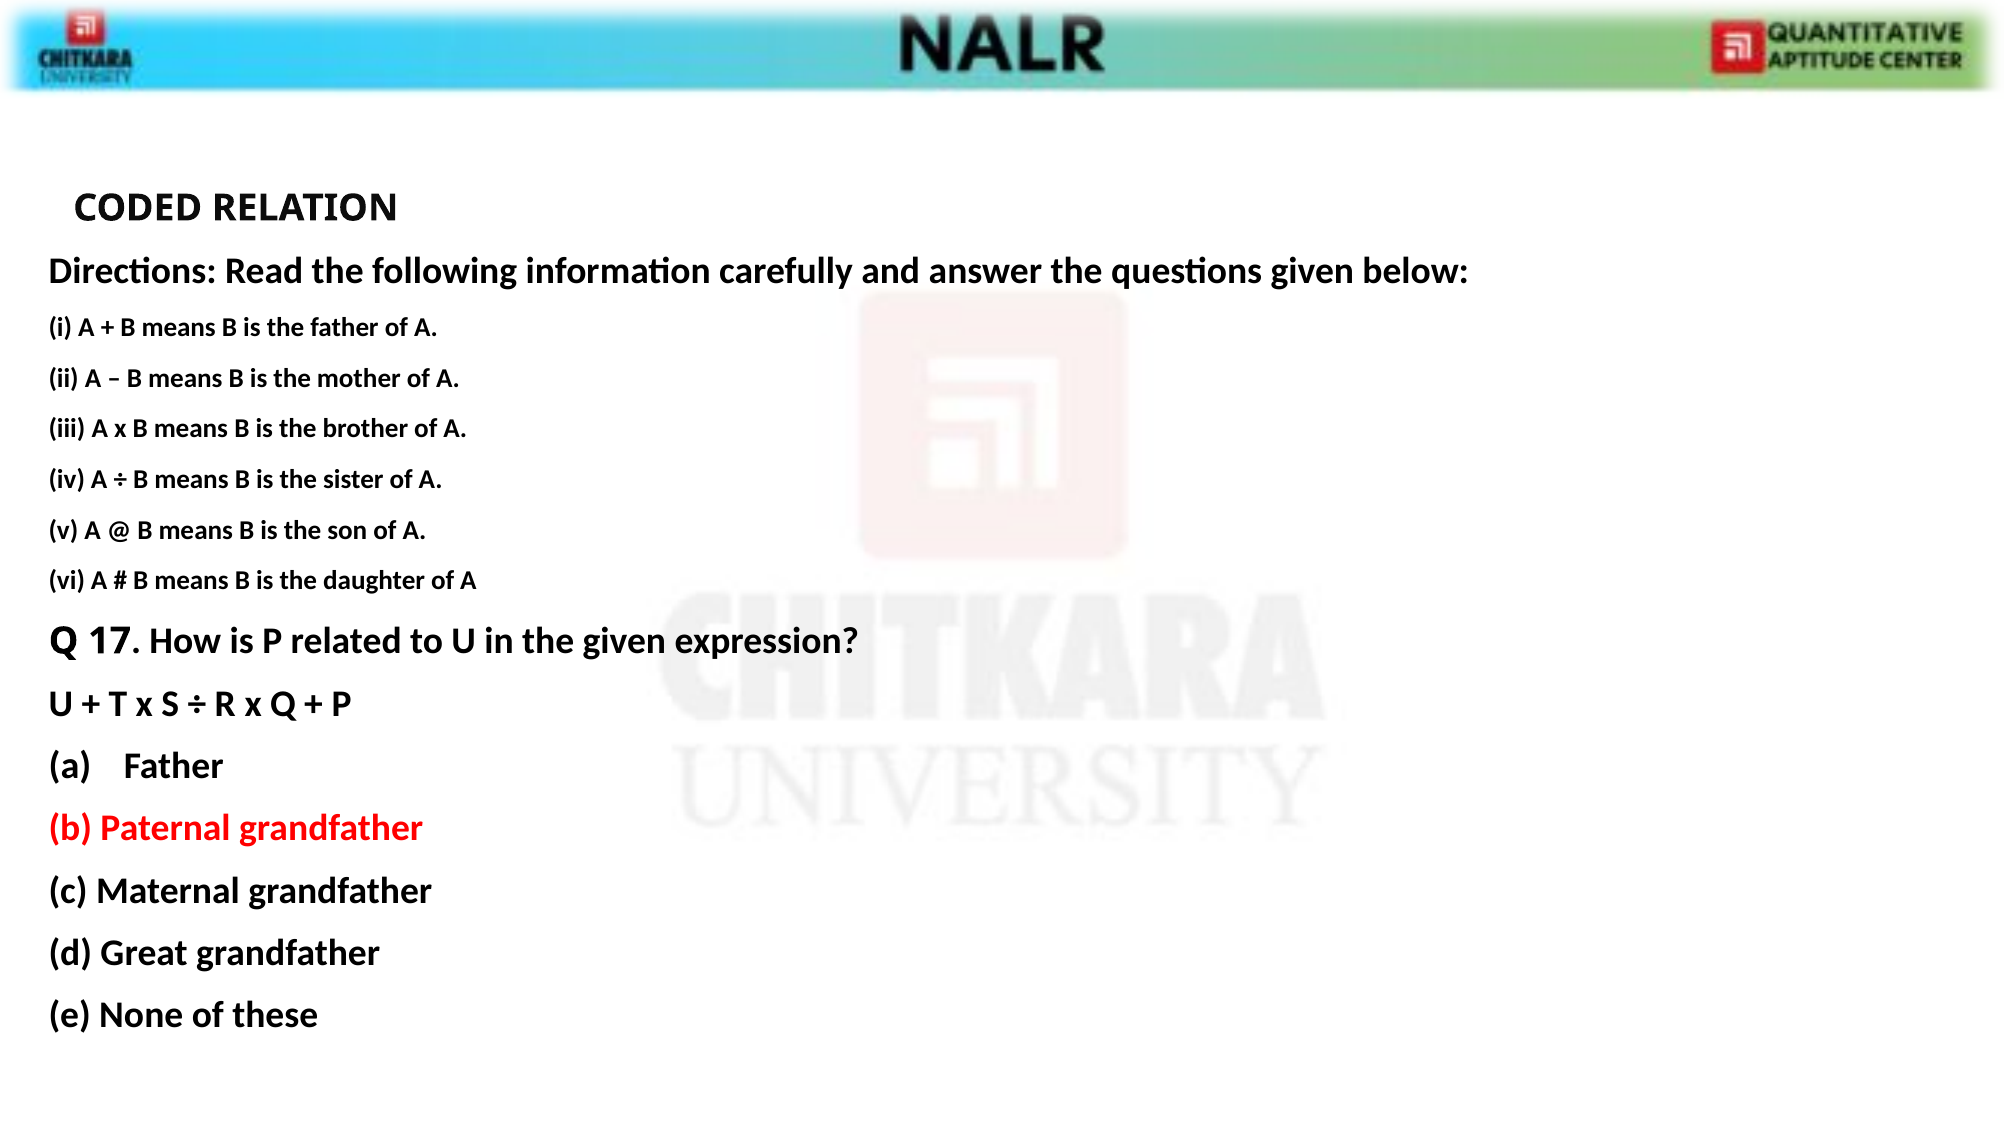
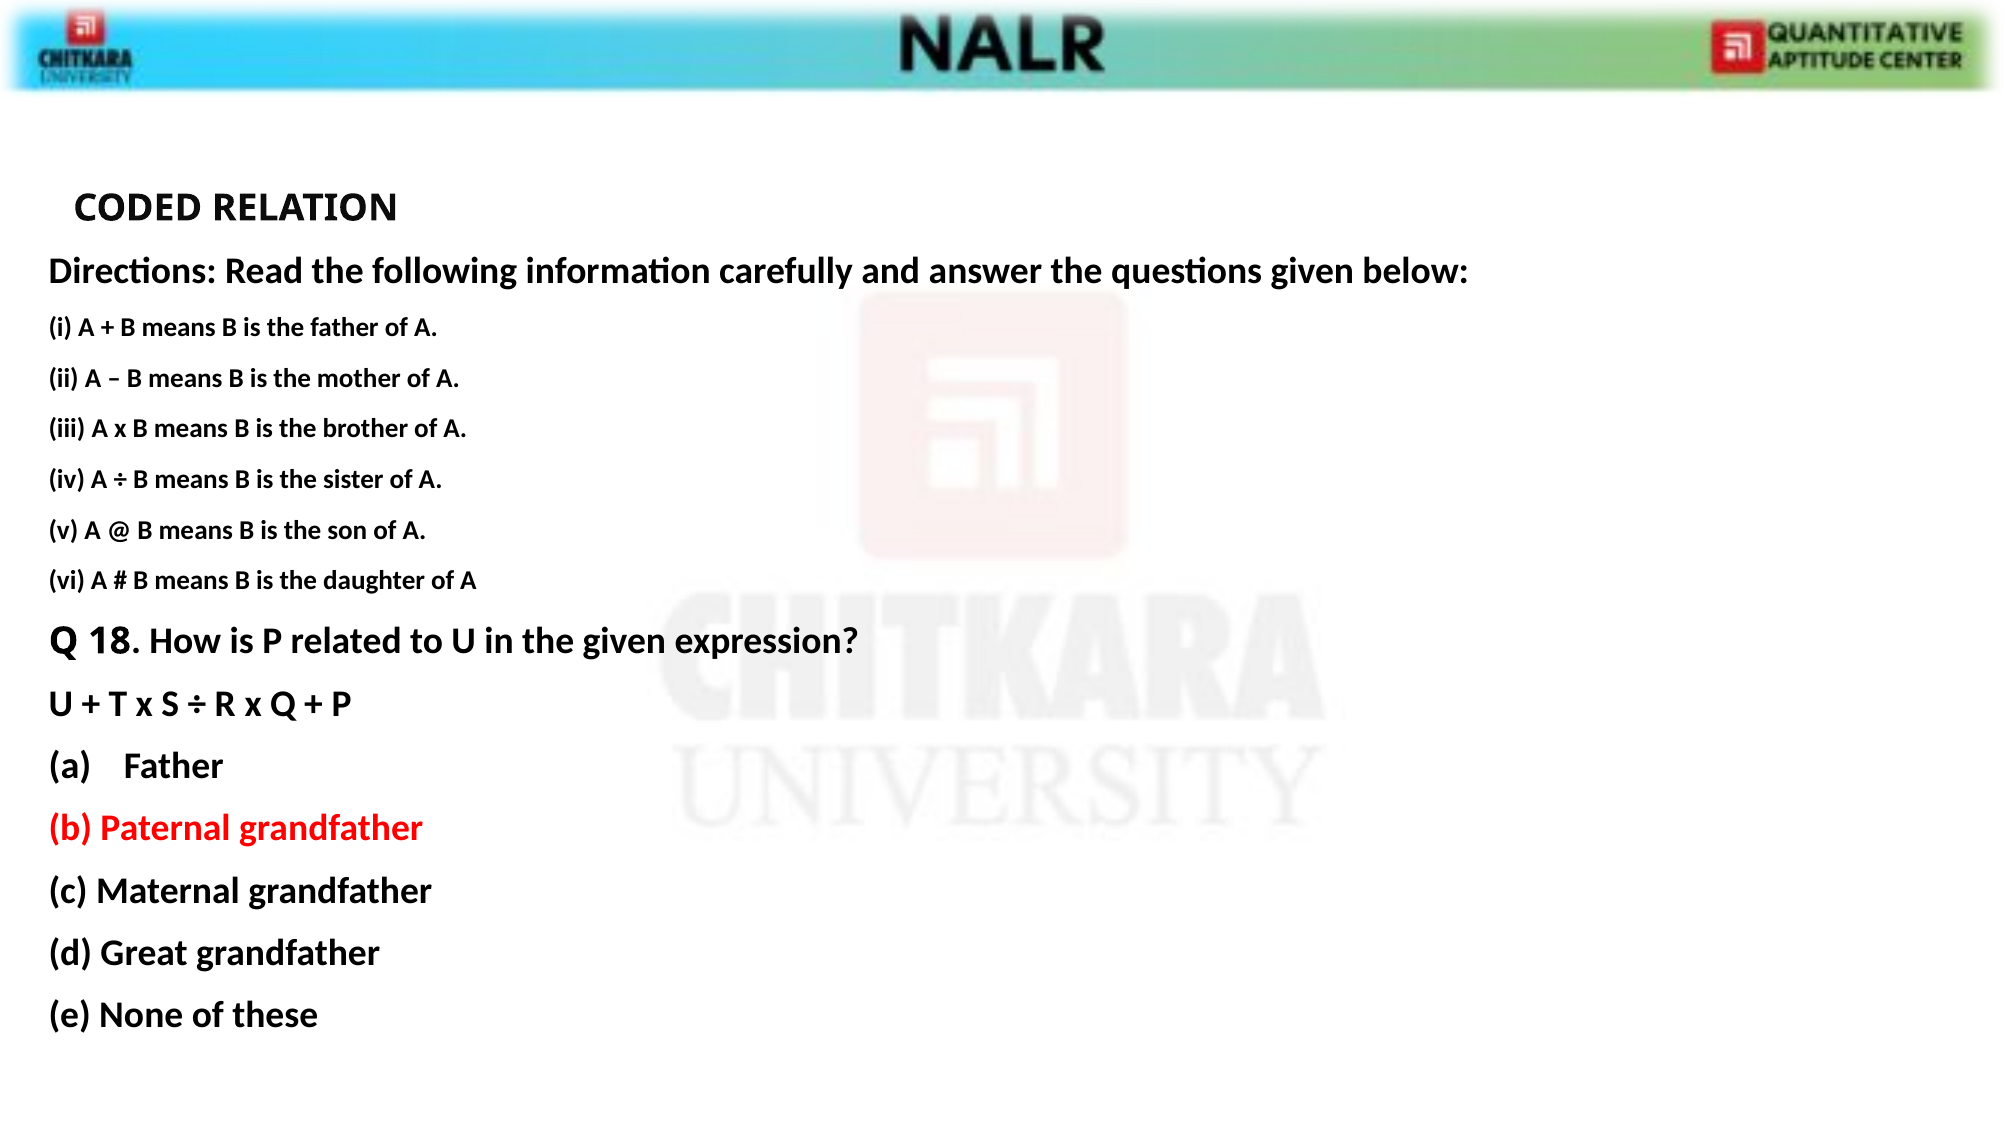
17: 17 -> 18 (110, 641)
